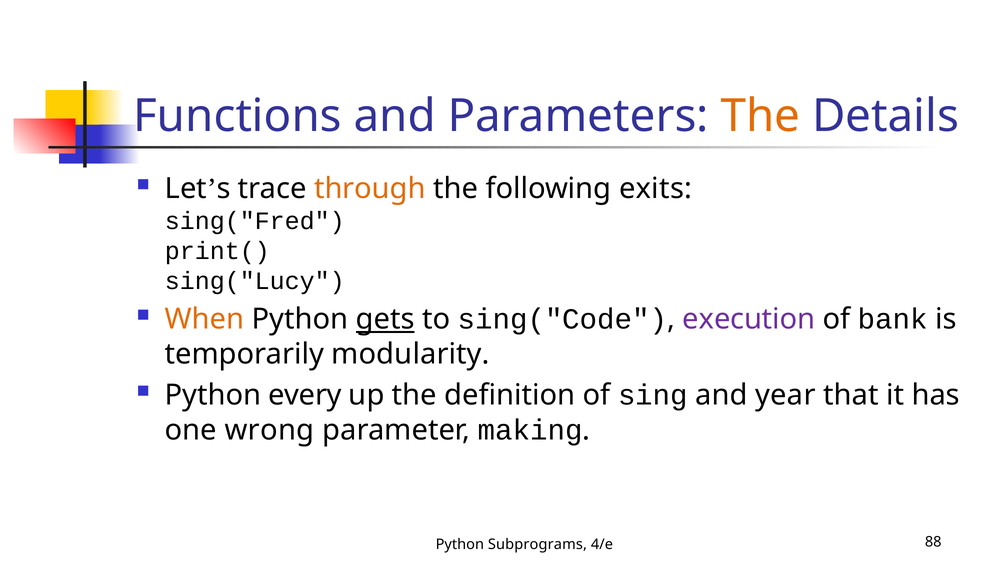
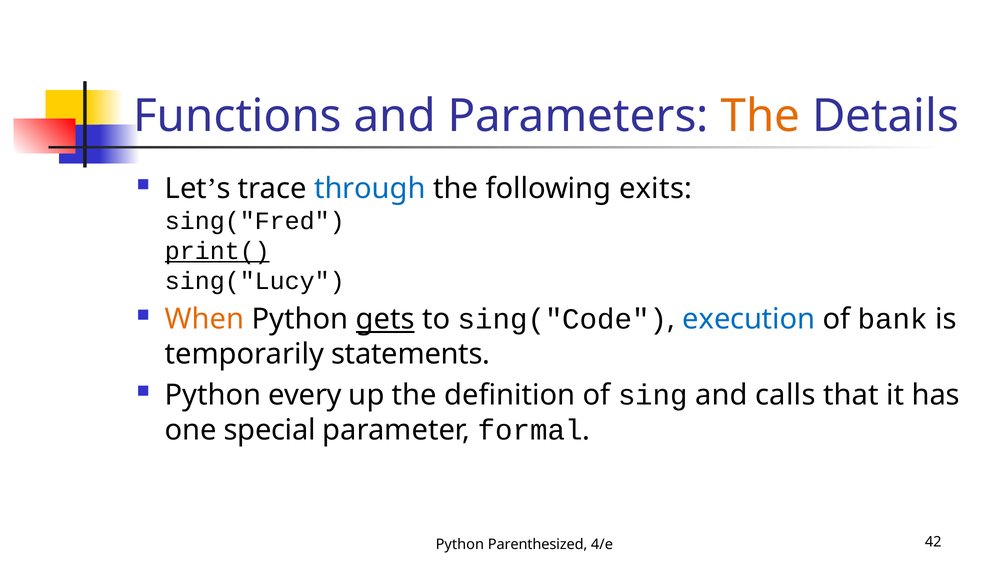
through colour: orange -> blue (370, 189)
print( underline: none -> present (217, 251)
execution colour: purple -> blue (749, 319)
modularity: modularity -> statements (411, 354)
year: year -> calls (785, 395)
wrong: wrong -> special (270, 430)
making: making -> formal (530, 430)
Subprograms: Subprograms -> Parenthesized (538, 544)
88: 88 -> 42 (933, 542)
